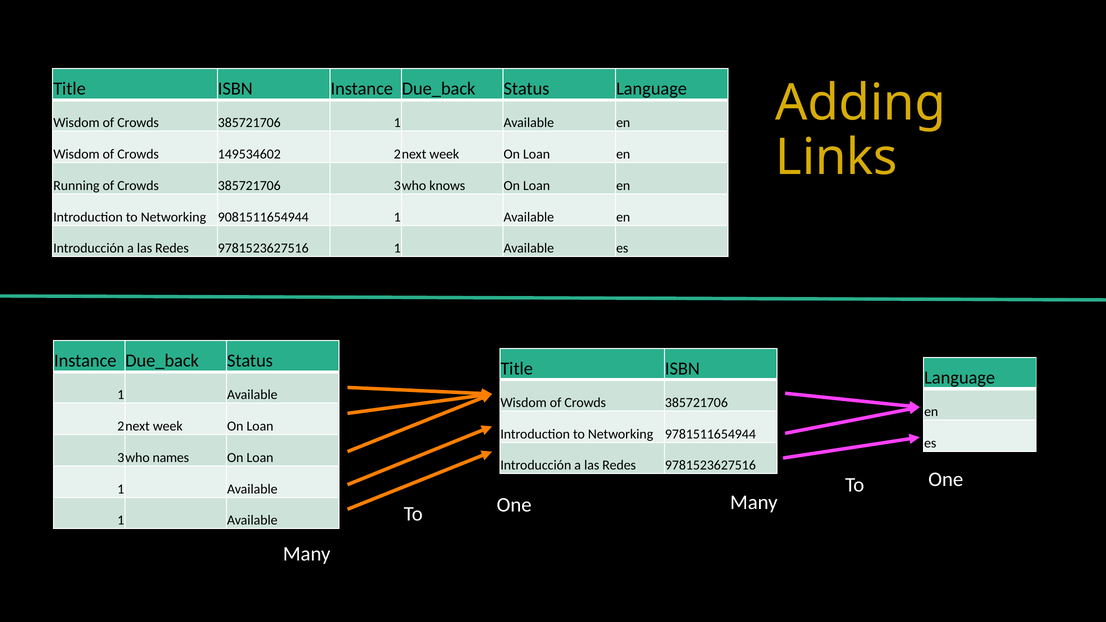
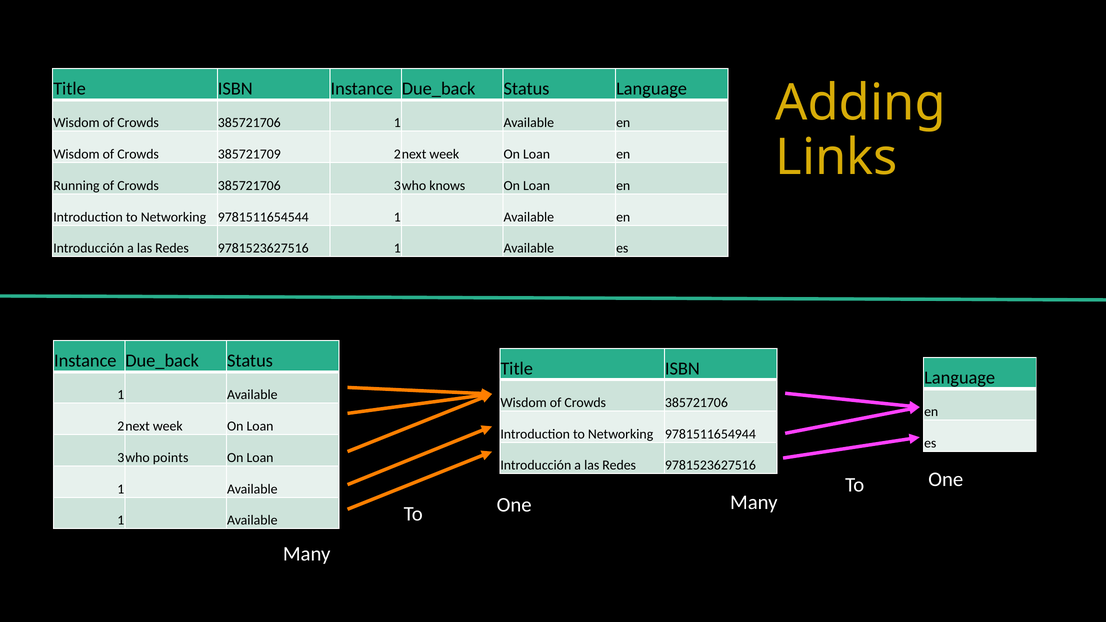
149534602: 149534602 -> 385721709 (249, 154)
9081511654944: 9081511654944 -> 9781511654544 (263, 217)
names: names -> points (171, 458)
